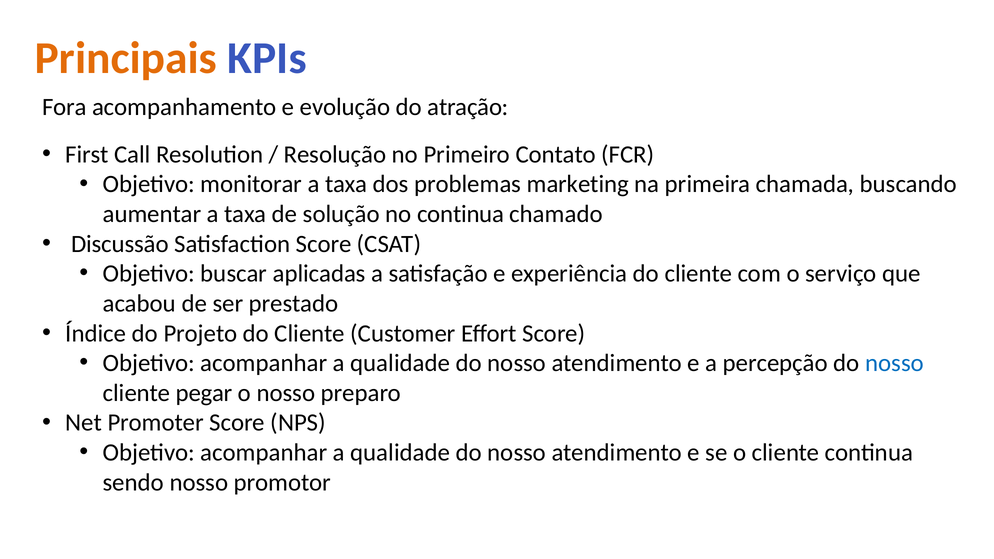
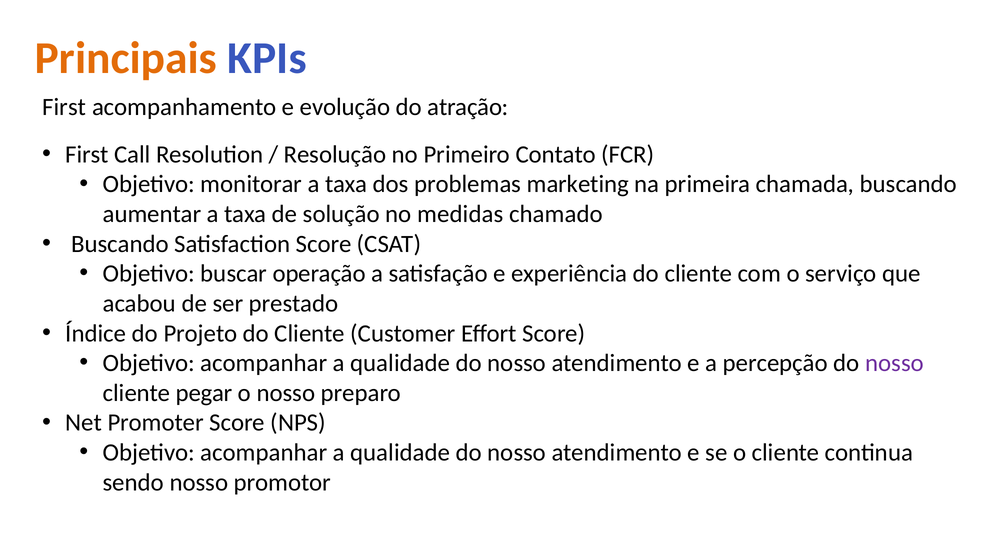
Fora: Fora -> First (64, 107)
no continua: continua -> medidas (460, 214)
Discussão: Discussão -> Buscando (120, 244)
buscar aplicadas: aplicadas -> operação (319, 274)
nosso colour: blue -> purple (895, 363)
